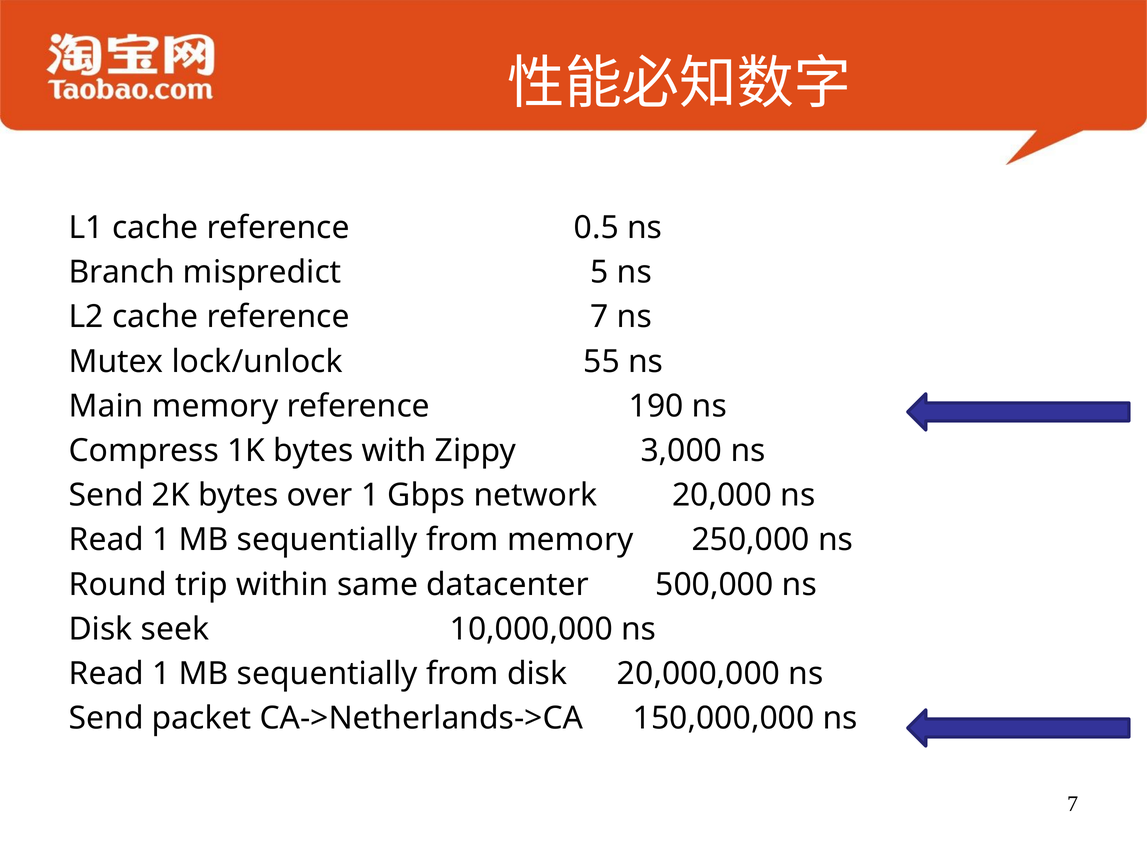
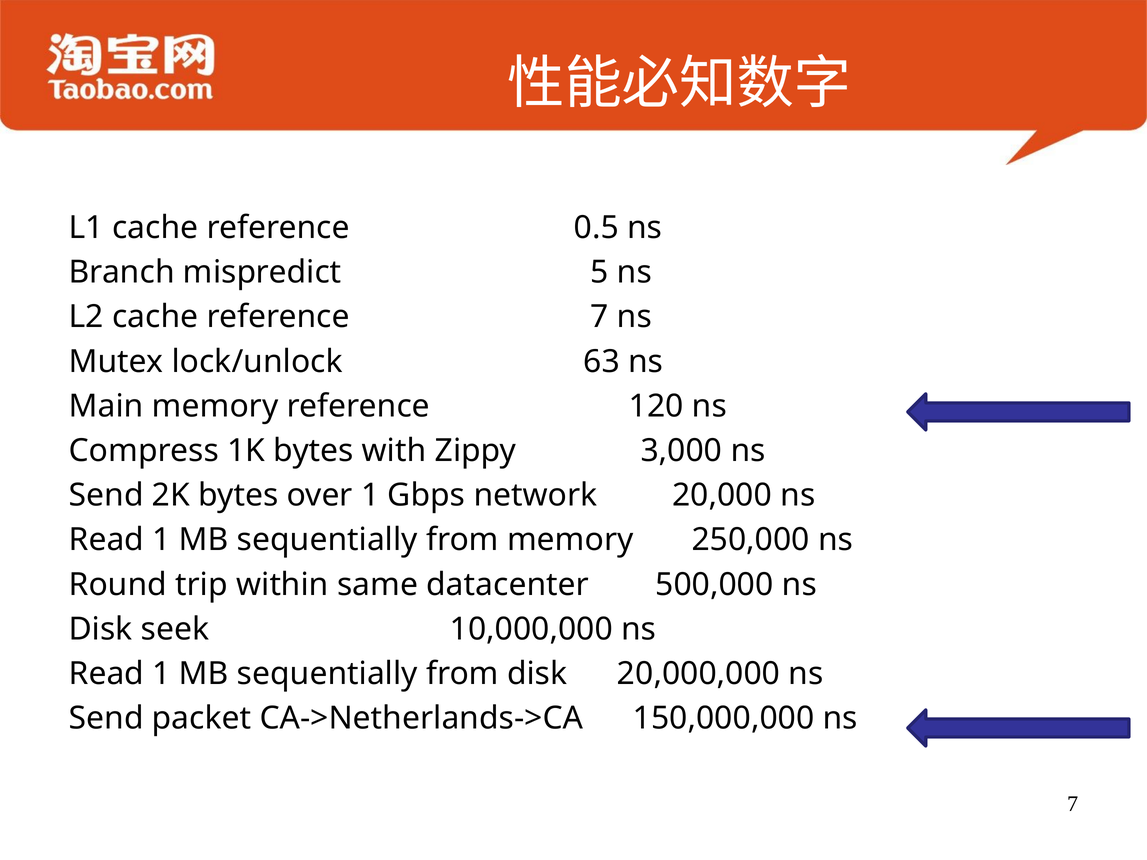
55: 55 -> 63 (602, 362)
190: 190 -> 120 (656, 406)
